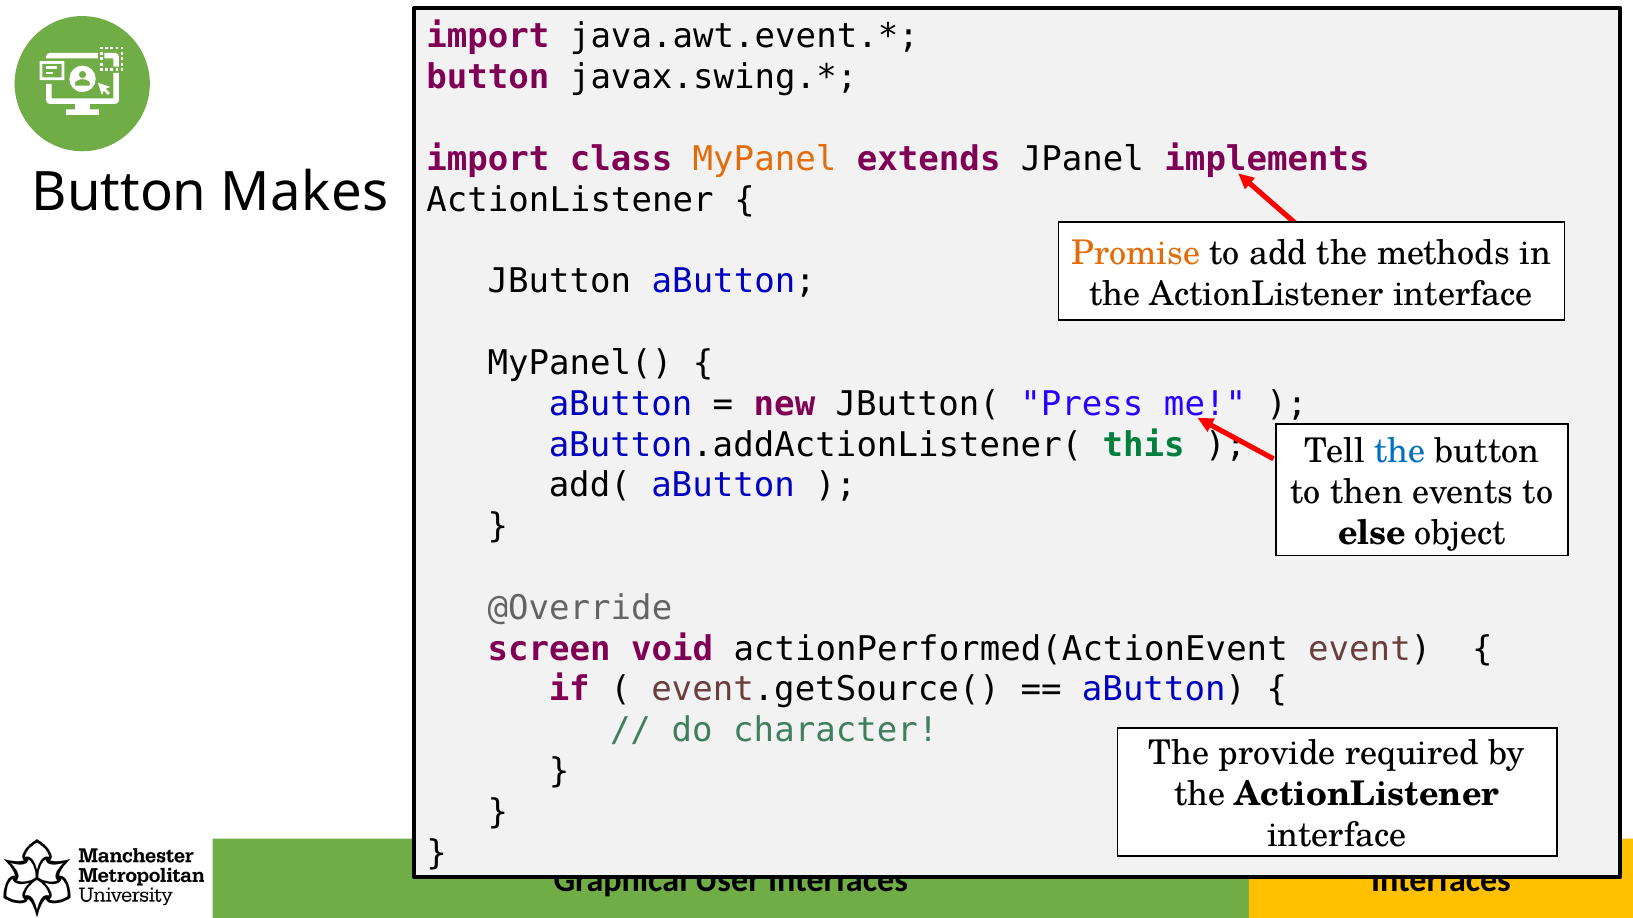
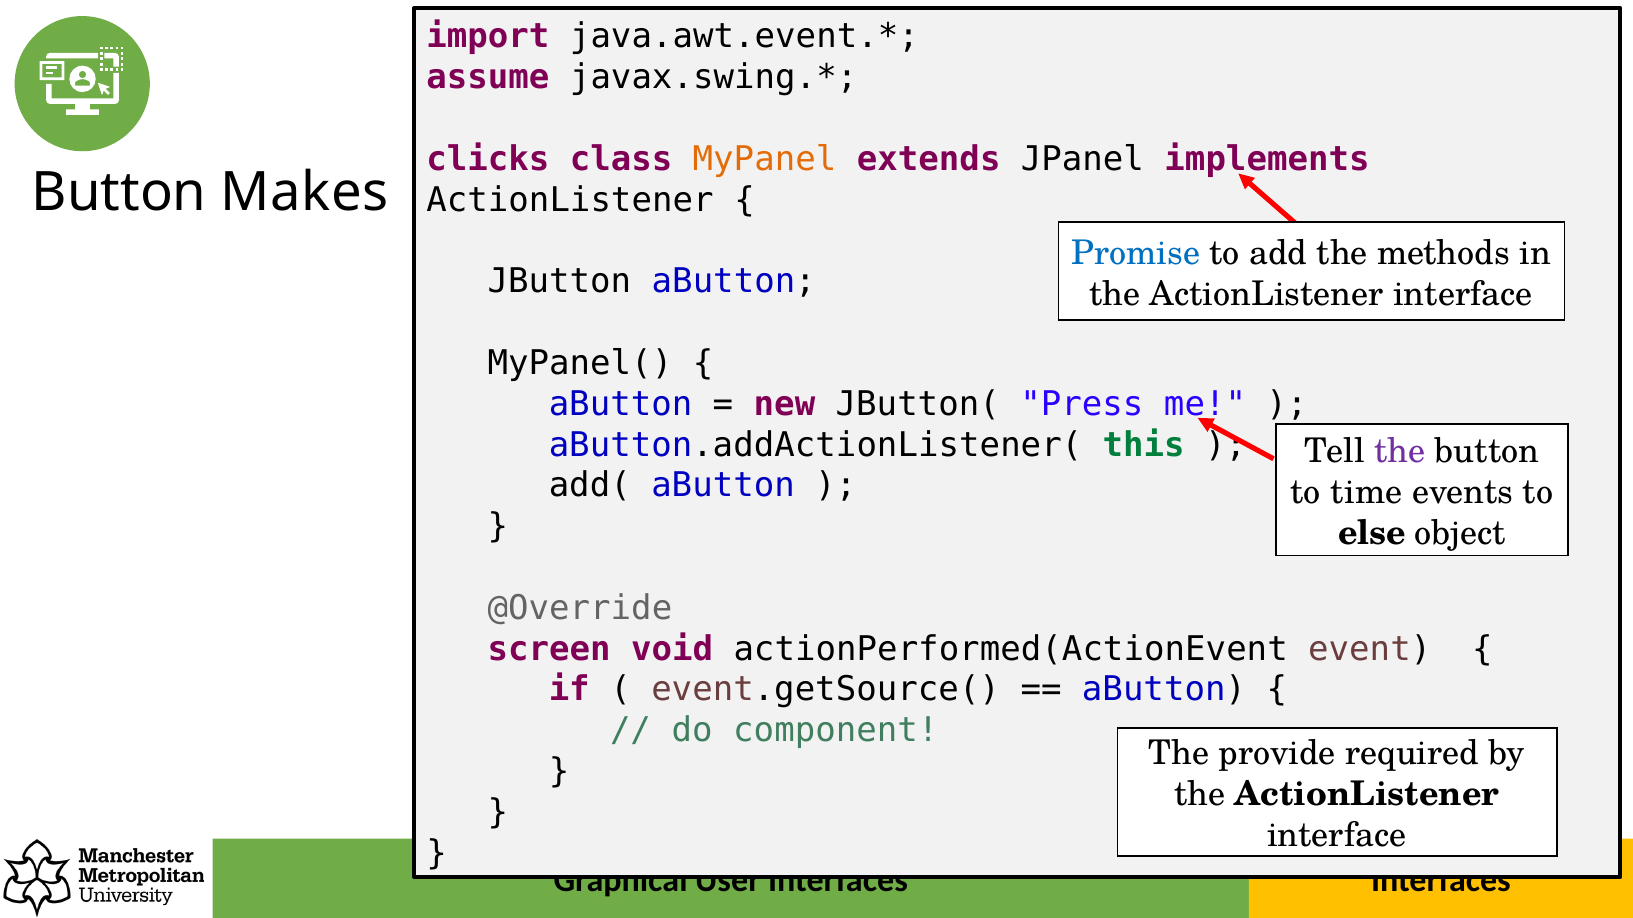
button: button -> assume (488, 78)
import: import -> clicks (488, 159)
Promise colour: orange -> blue (1136, 253)
the colour: blue -> purple (1400, 451)
then: then -> time (1367, 492)
character: character -> component (836, 731)
